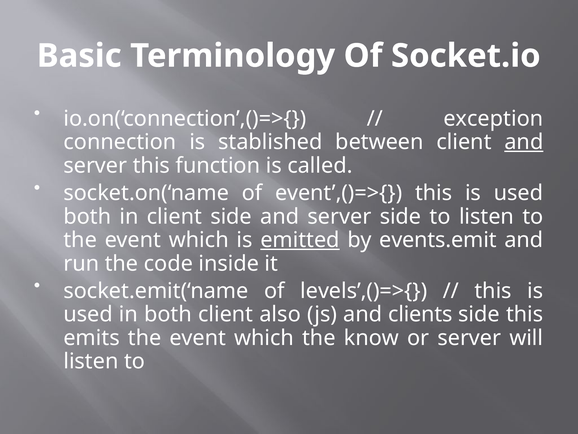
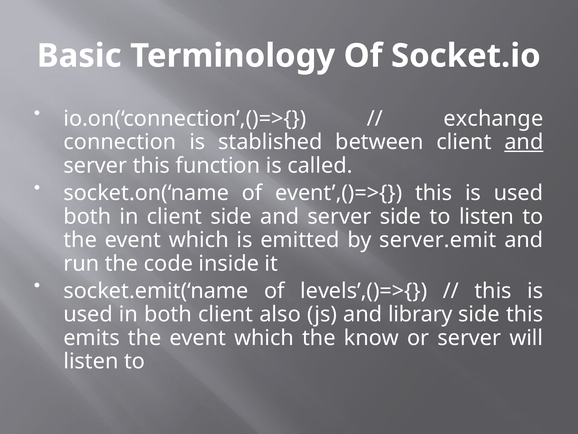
exception: exception -> exchange (493, 119)
emitted underline: present -> none (300, 240)
events.emit: events.emit -> server.emit (438, 240)
clients: clients -> library (420, 314)
